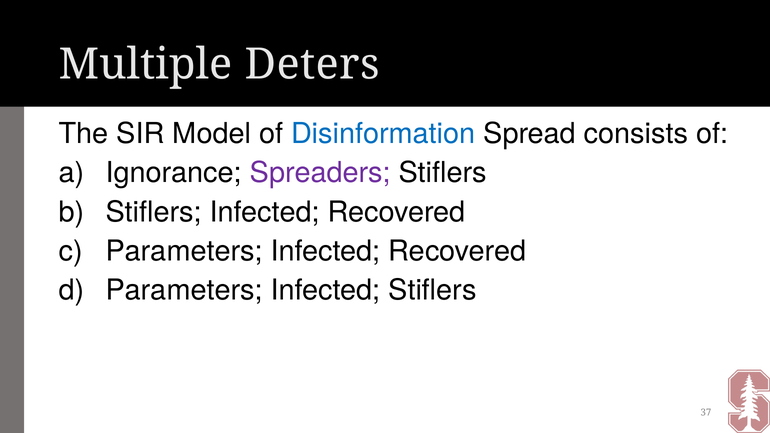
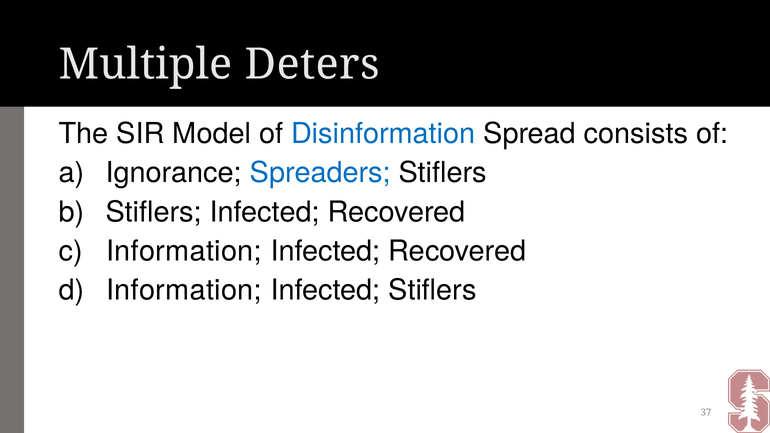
Spreaders colour: purple -> blue (320, 173)
Parameters: Parameters -> Information (184, 251)
Parameters: Parameters -> Information (184, 290)
